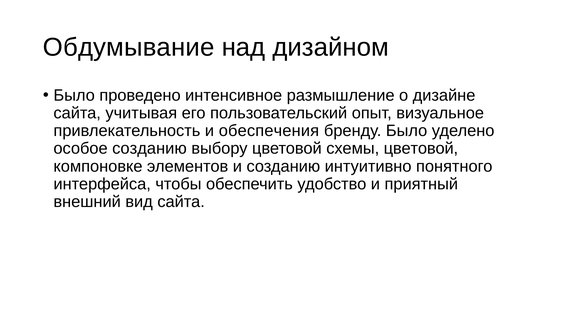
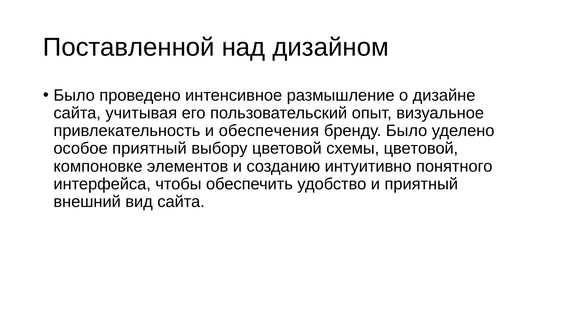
Обдумывание: Обдумывание -> Поставленной (129, 47)
особое созданию: созданию -> приятный (149, 148)
